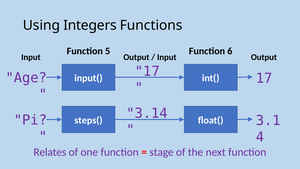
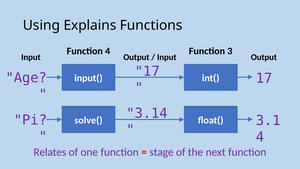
Integers: Integers -> Explains (90, 25)
6: 6 -> 3 (230, 51)
Function 5: 5 -> 4 (108, 51)
steps(: steps( -> solve( (88, 120)
